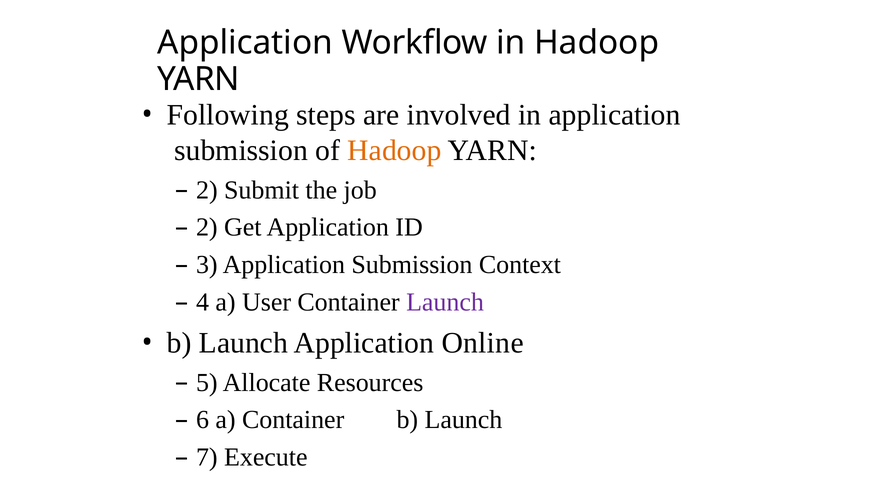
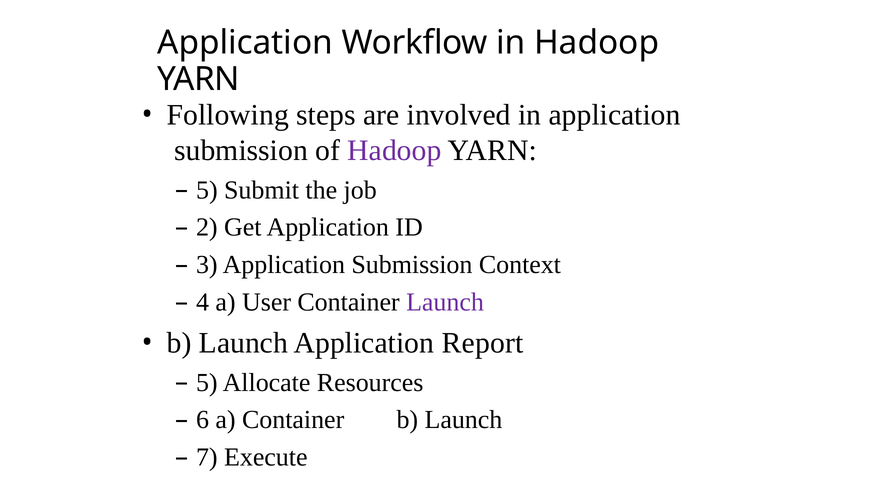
Hadoop colour: orange -> purple (395, 151)
2: 2 -> 5 (207, 190)
Online: Online -> Report (483, 343)
